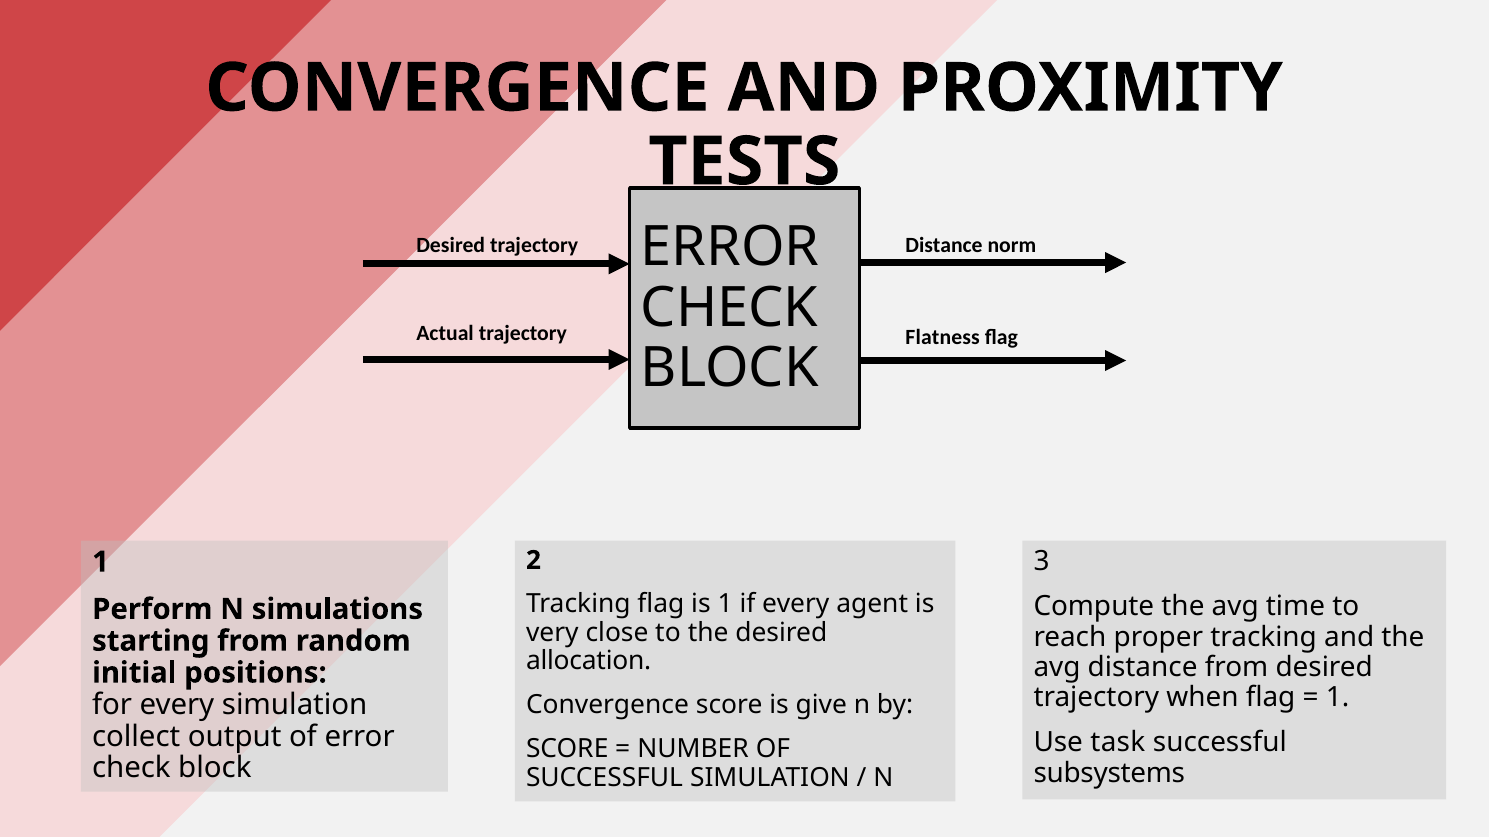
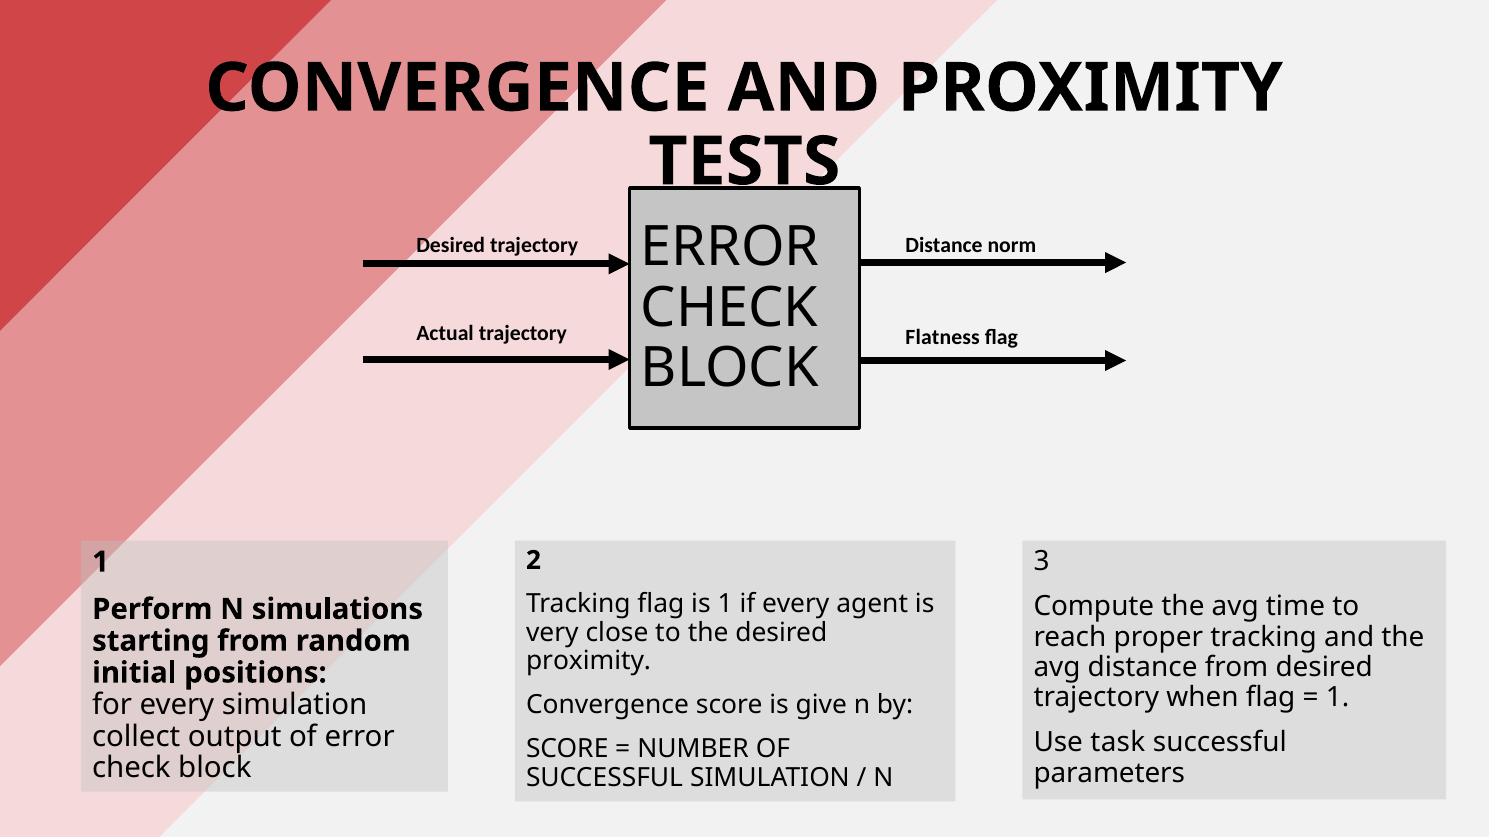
allocation: allocation -> proximity (589, 662)
subsystems: subsystems -> parameters (1109, 773)
